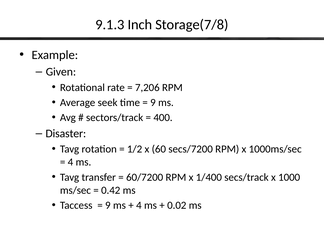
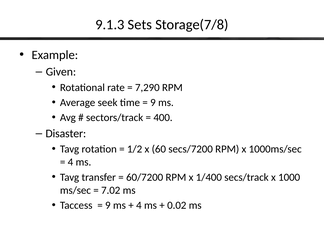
Inch: Inch -> Sets (140, 25)
7,206: 7,206 -> 7,290 (147, 87)
0.42: 0.42 -> 7.02 (111, 190)
